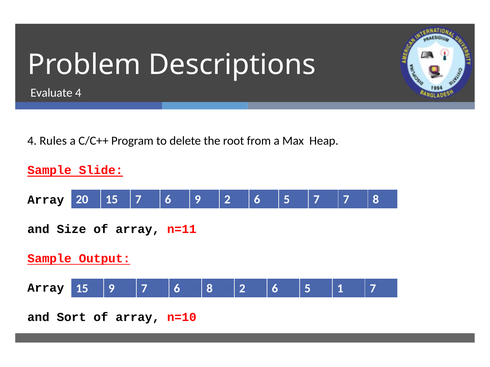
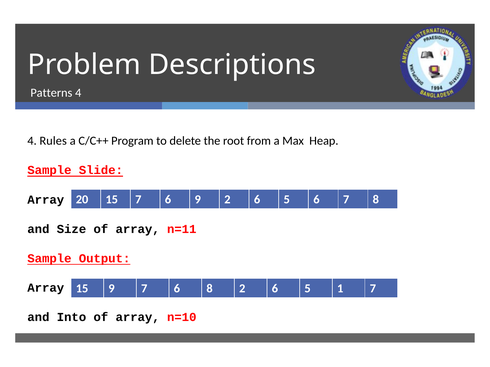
Evaluate: Evaluate -> Patterns (51, 93)
5 7: 7 -> 6 (316, 200)
Sort: Sort -> Into (71, 318)
